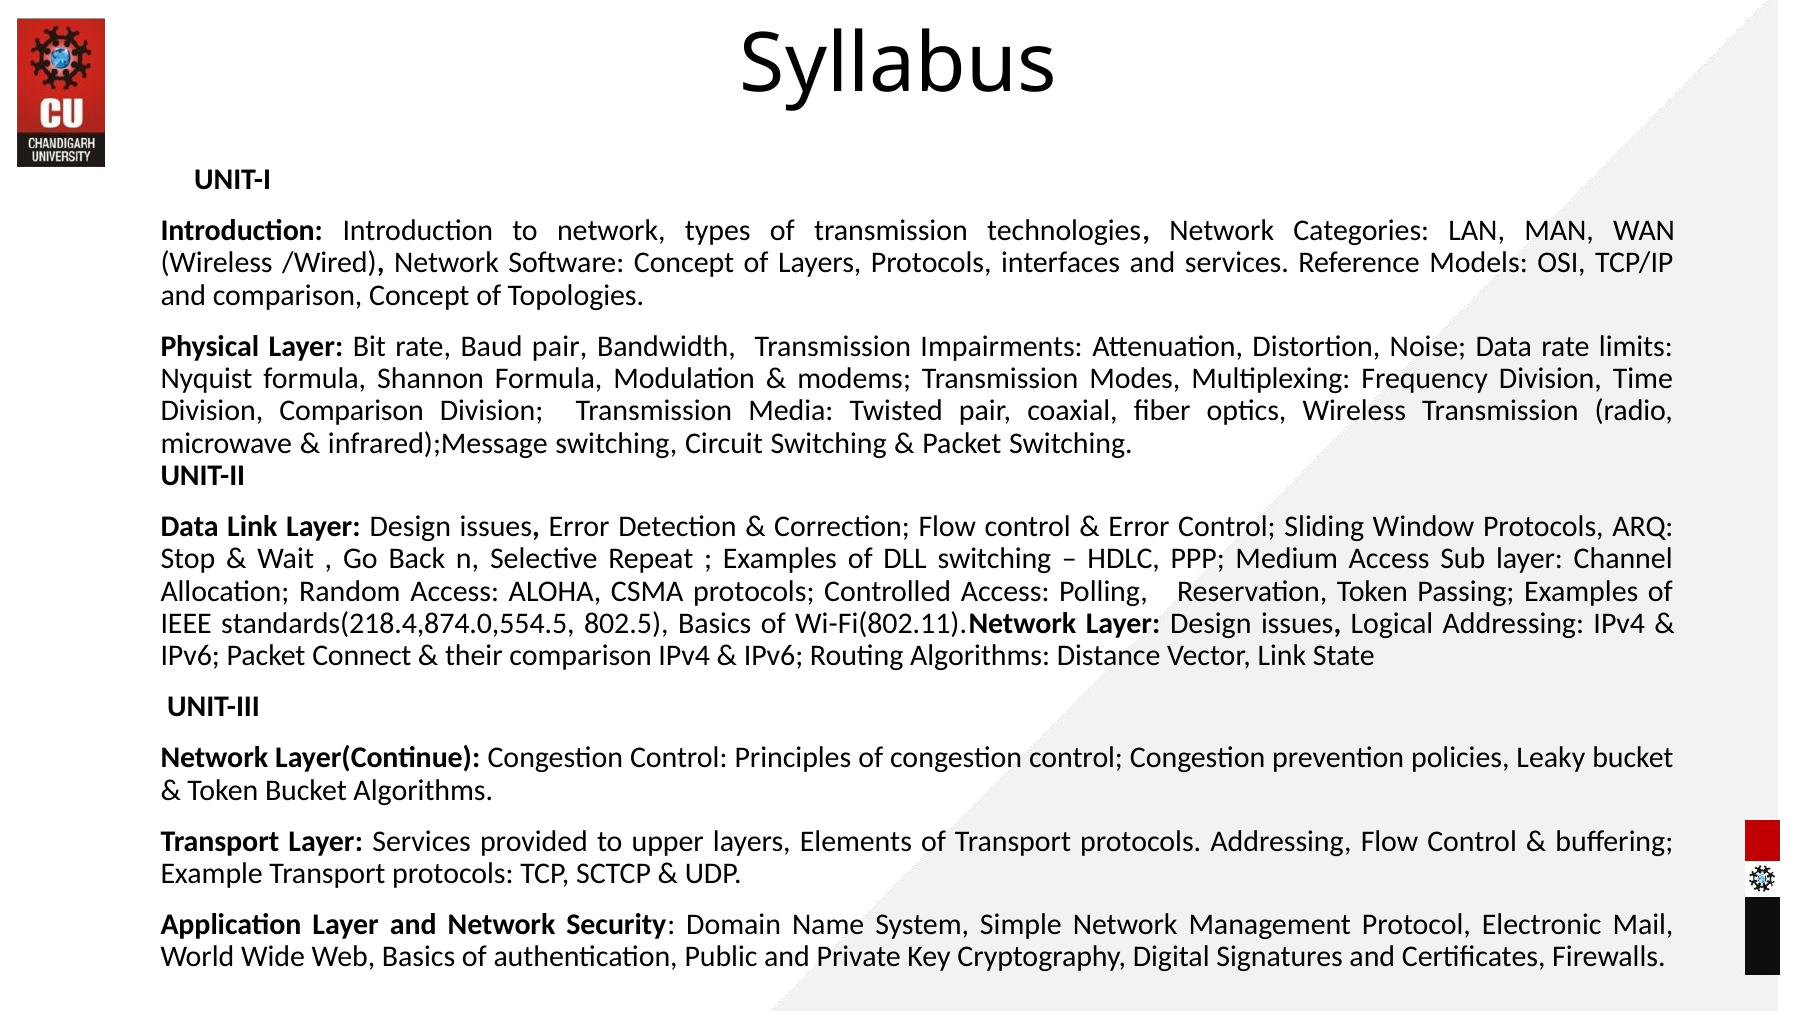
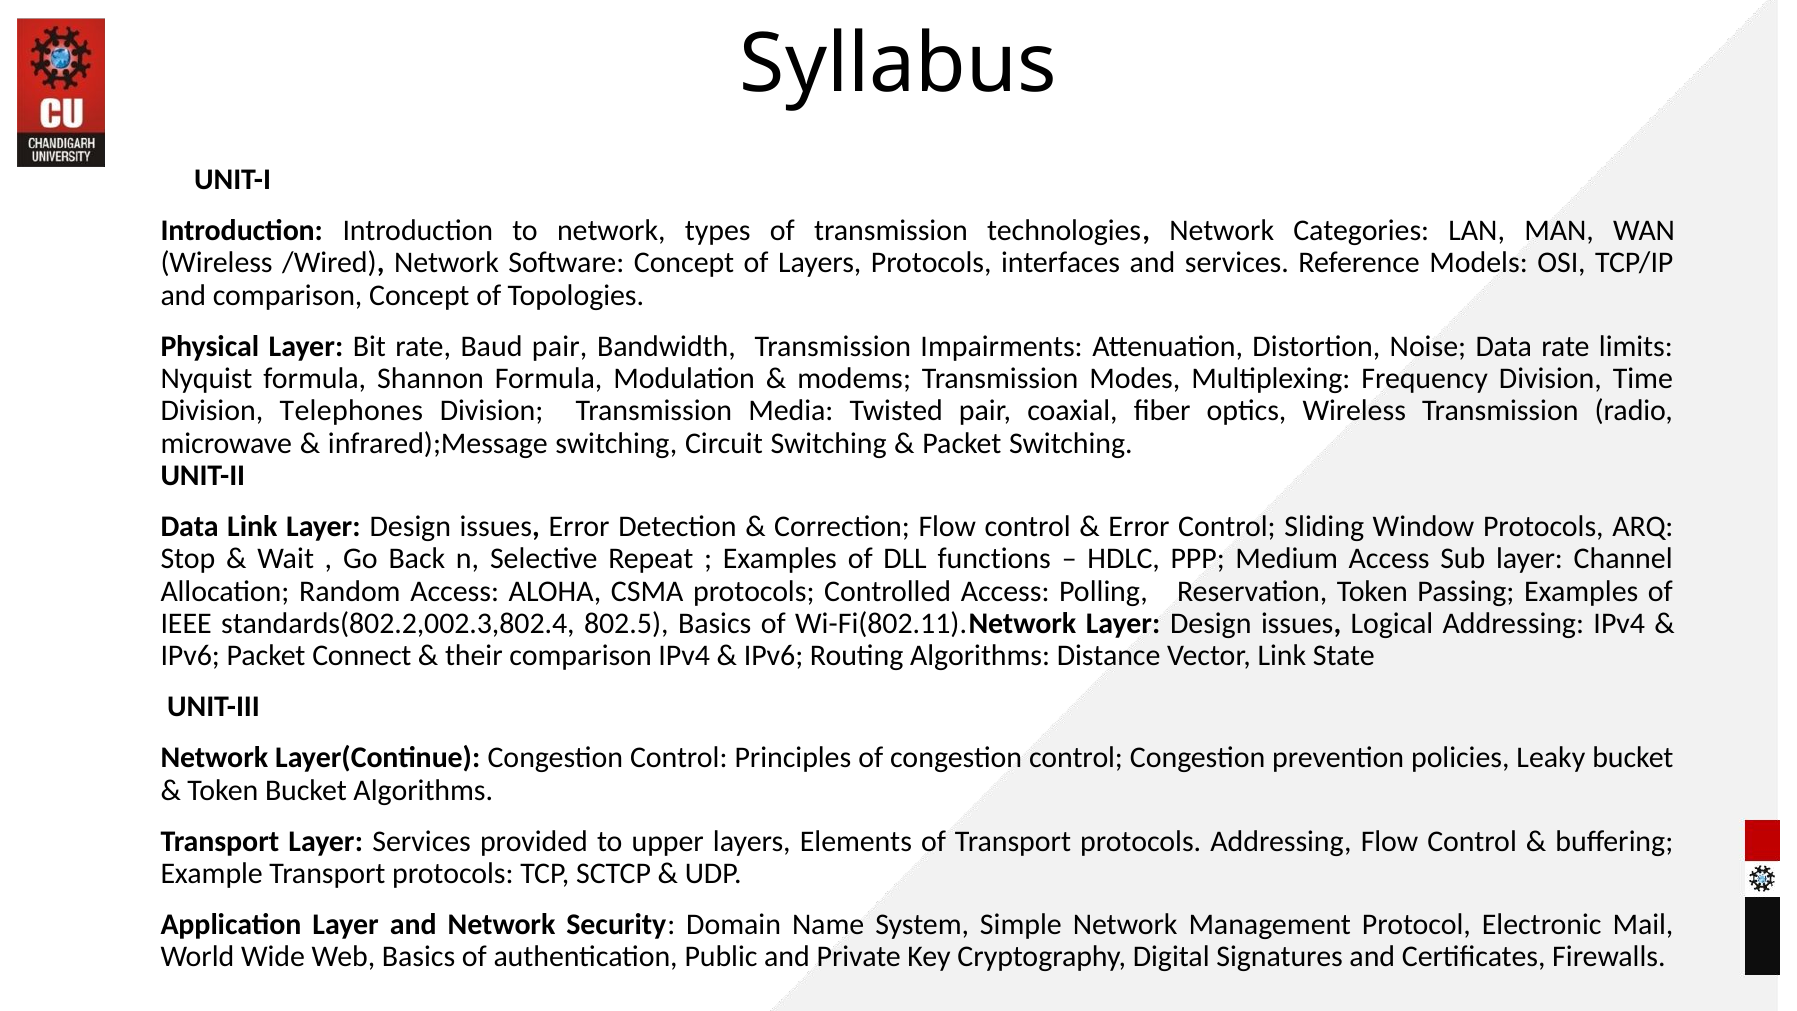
Division Comparison: Comparison -> Telephones (351, 411)
DLL switching: switching -> functions (994, 559)
standards(218.4,874.0,554.5: standards(218.4,874.0,554.5 -> standards(802.2,002.3,802.4 (398, 623)
